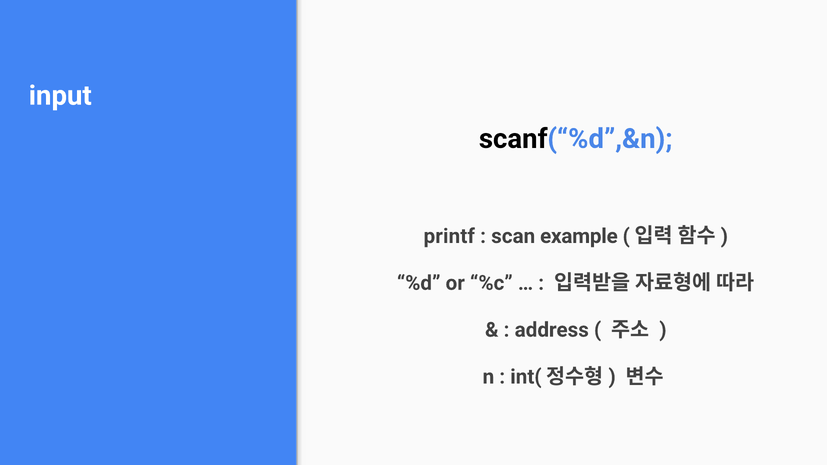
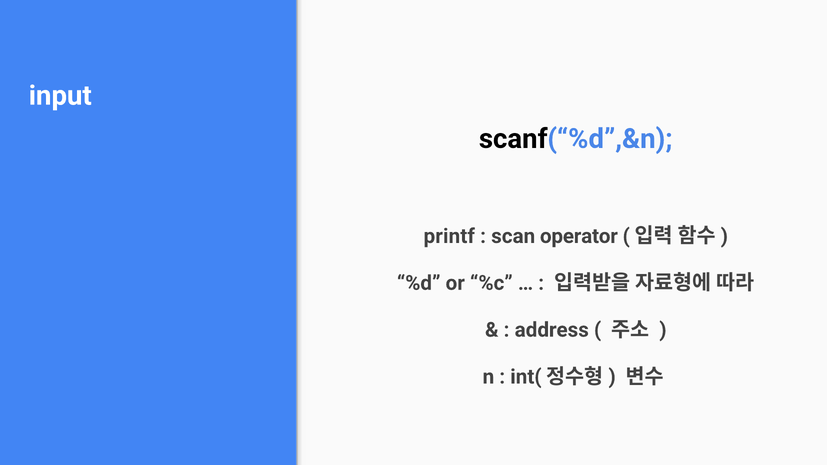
example: example -> operator (579, 236)
